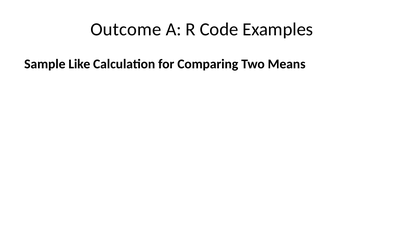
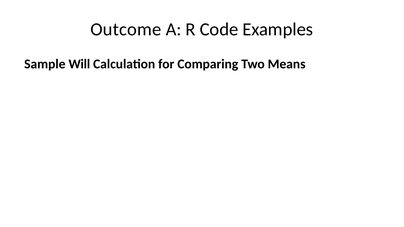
Like: Like -> Will (79, 64)
